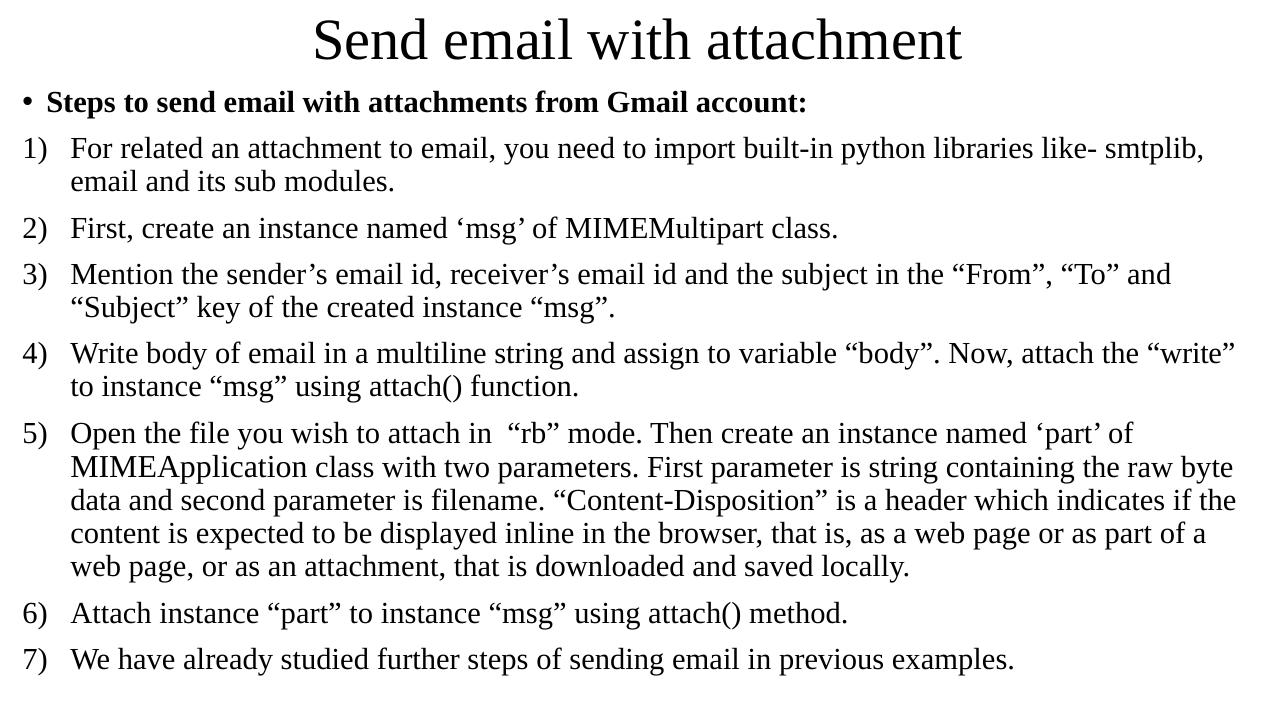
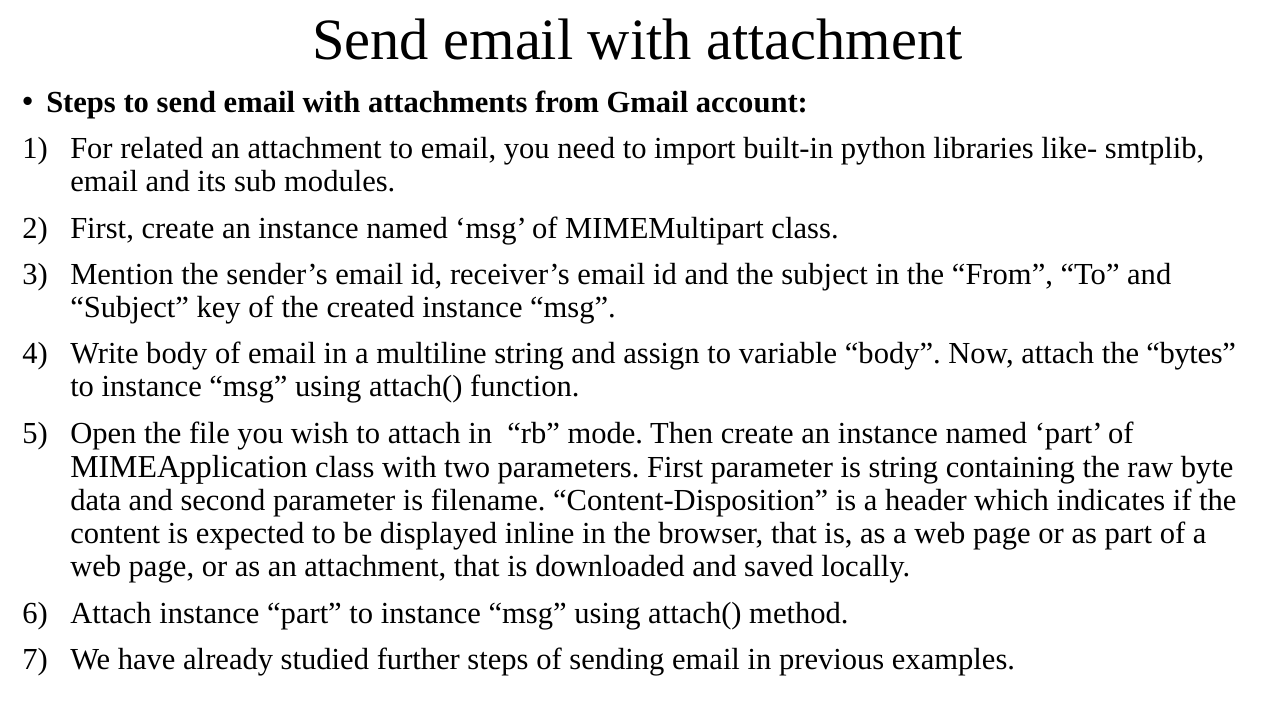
the write: write -> bytes (1191, 354)
